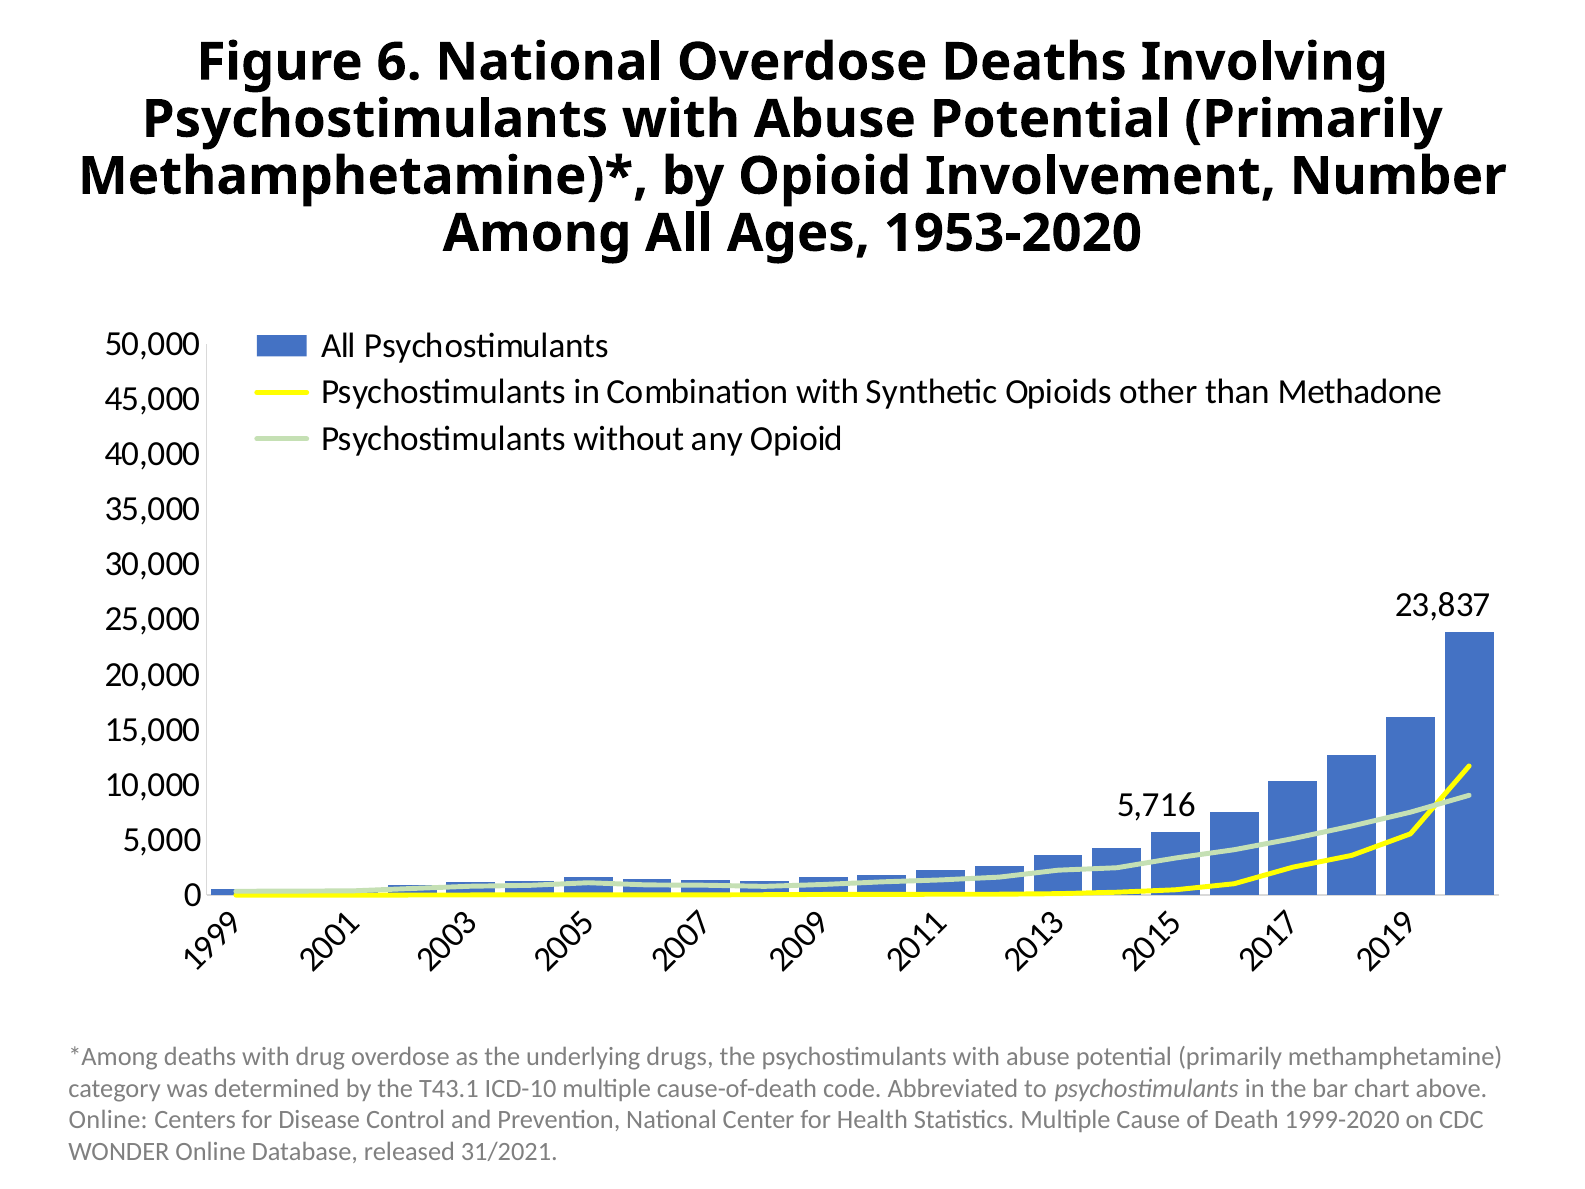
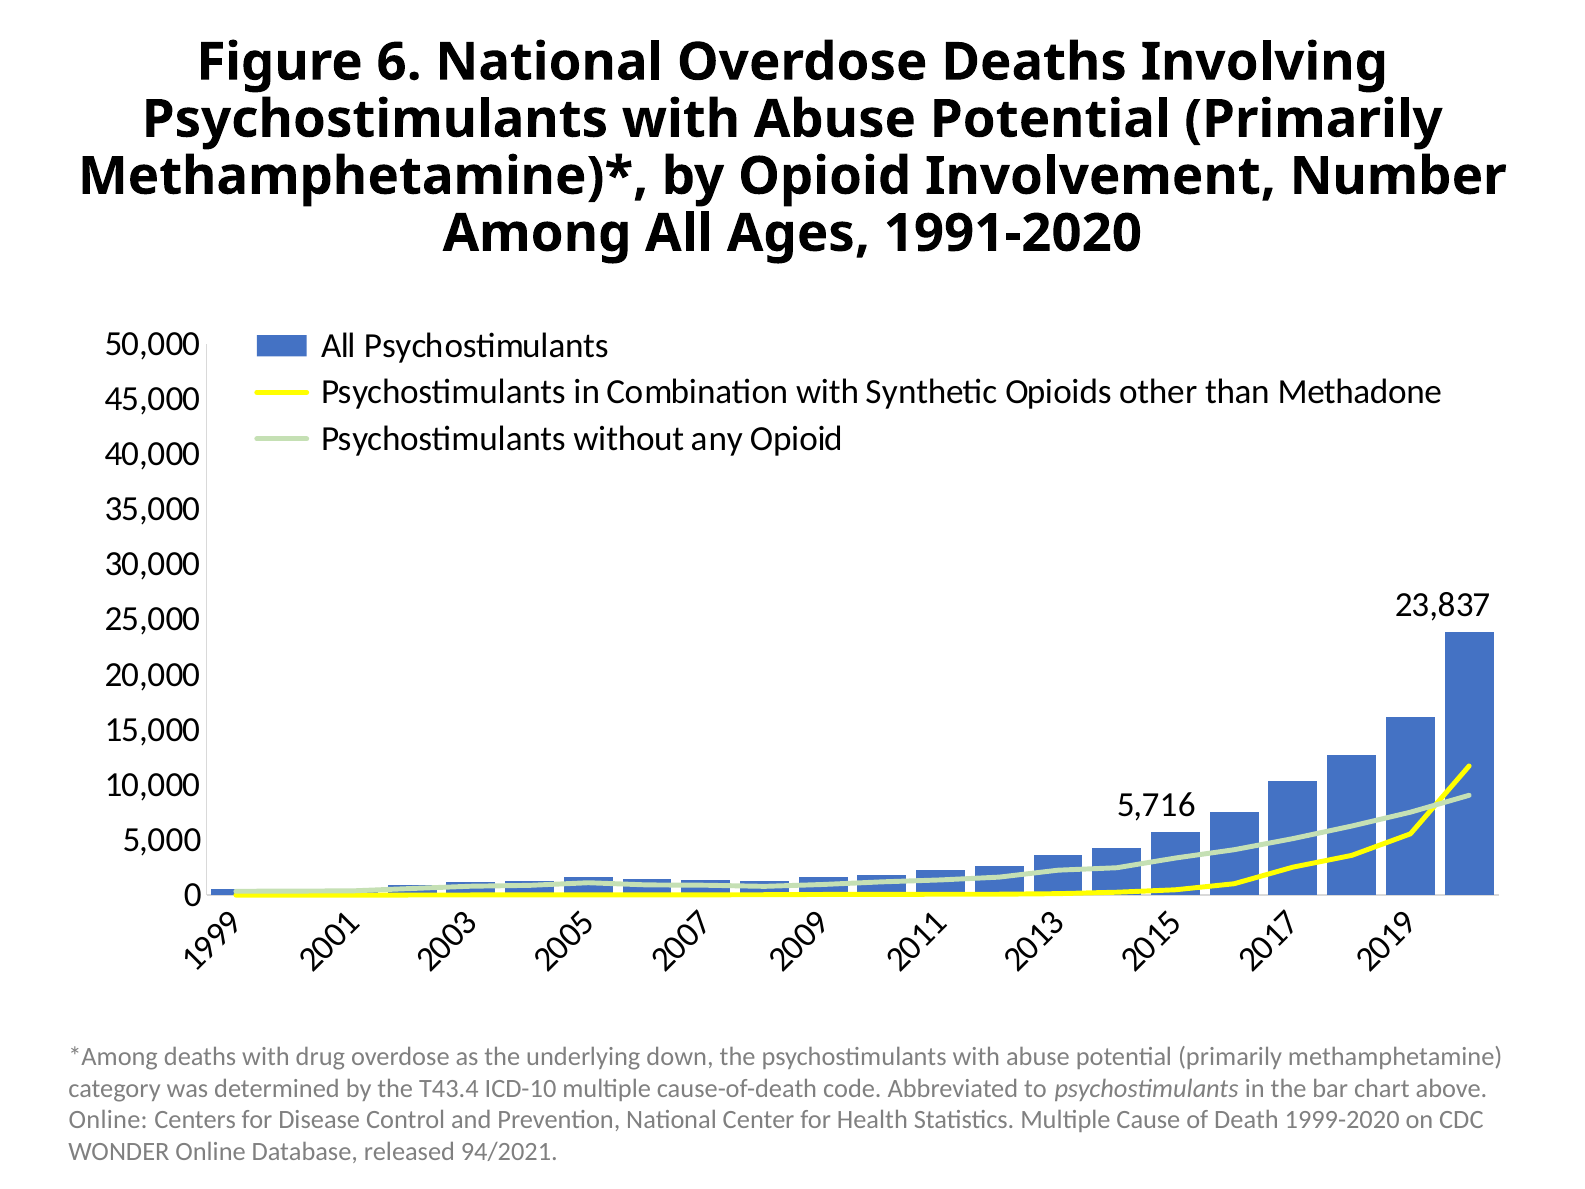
1953-2020: 1953-2020 -> 1991-2020 (1013, 233)
drugs: drugs -> down (680, 1056)
T43.1: T43.1 -> T43.4 (449, 1088)
31/2021: 31/2021 -> 94/2021 (509, 1152)
